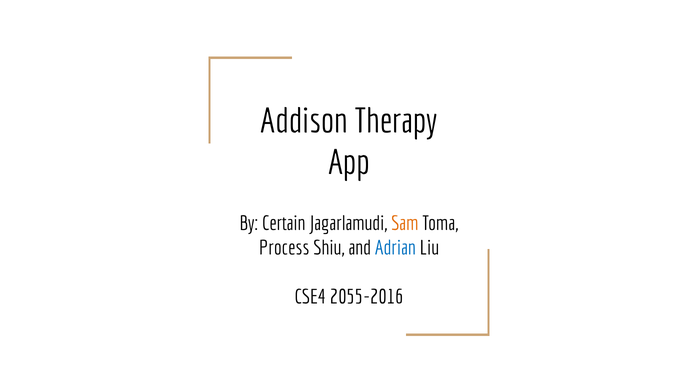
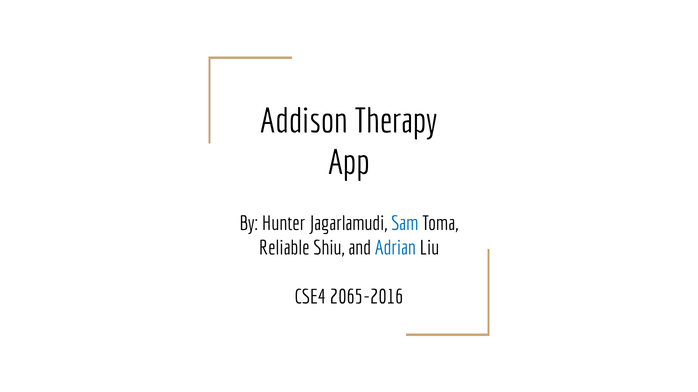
Certain: Certain -> Hunter (284, 224)
Sam colour: orange -> blue (405, 224)
Process: Process -> Reliable (284, 249)
2055-2016: 2055-2016 -> 2065-2016 (367, 297)
